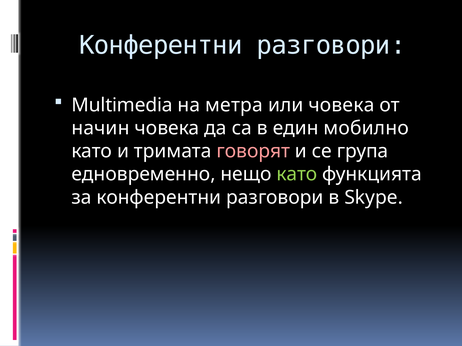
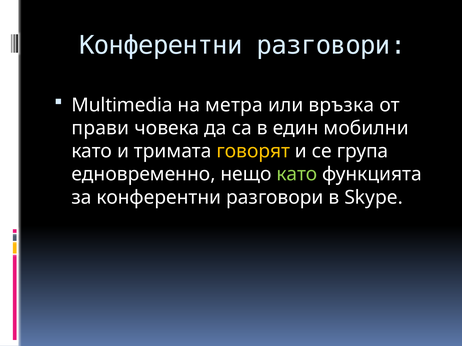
или човека: човека -> връзка (341, 105)
начин: начин -> прави (100, 128)
мобилно: мобилно -> мобилни (366, 128)
говорят colour: pink -> yellow (253, 151)
